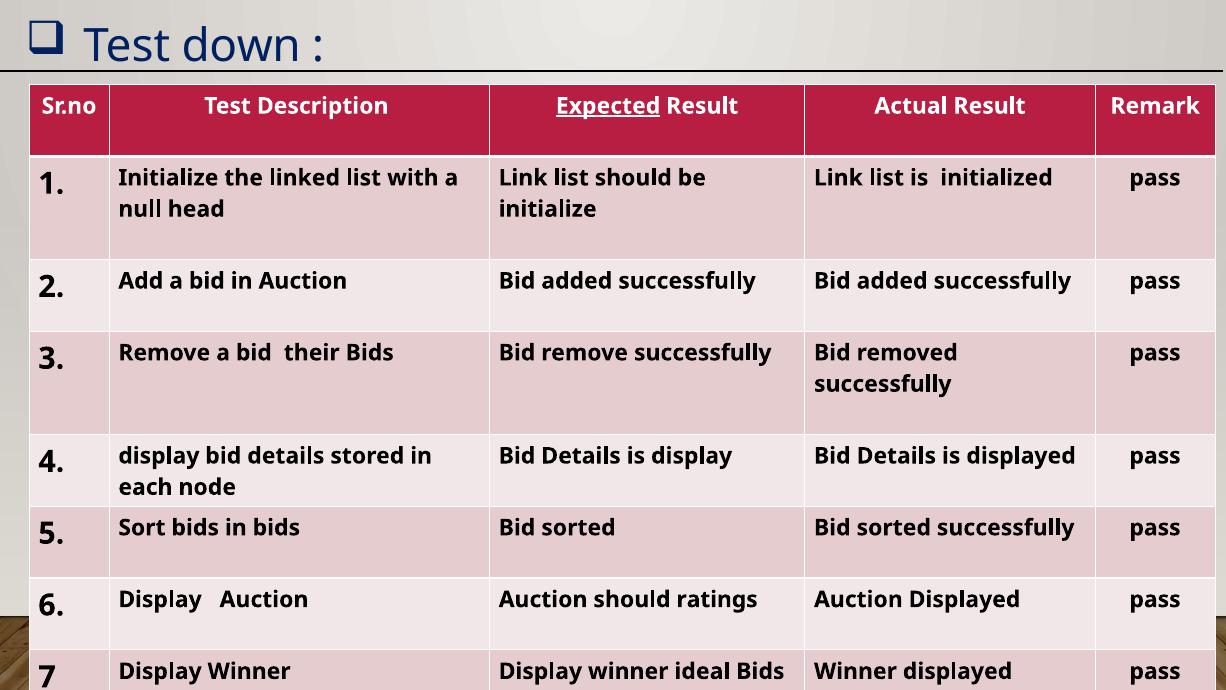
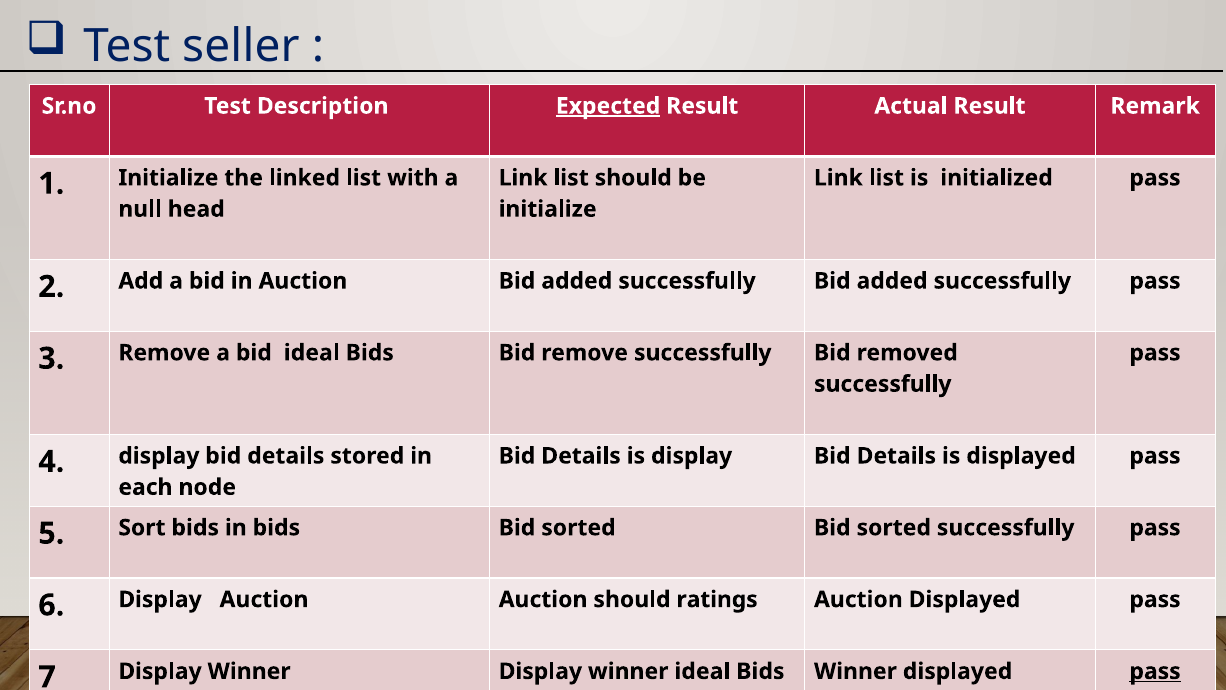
down: down -> seller (241, 47)
bid their: their -> ideal (312, 353)
pass underline: none -> present (1155, 671)
